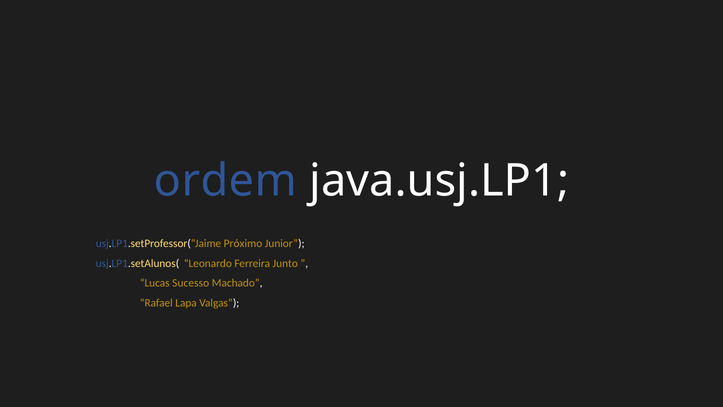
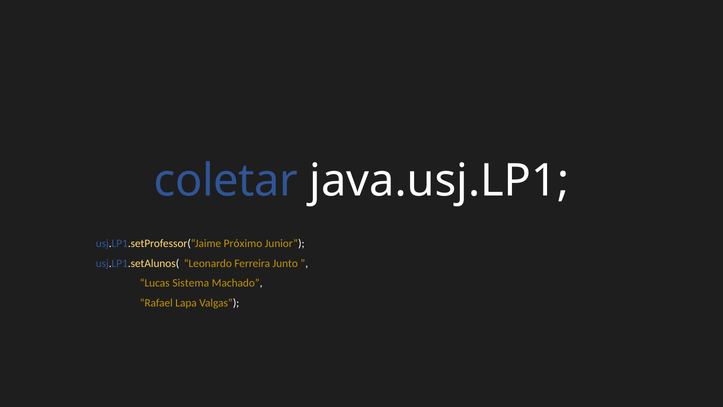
ordem: ordem -> coletar (226, 181)
Sucesso: Sucesso -> Sistema (191, 283)
